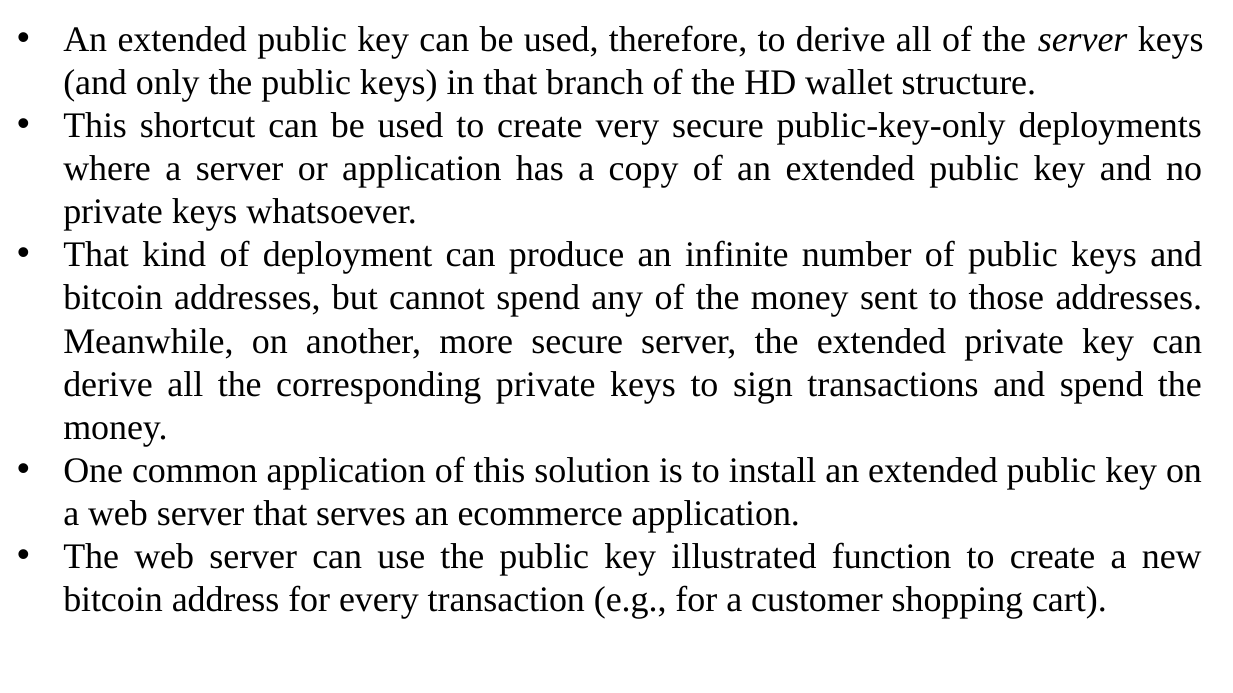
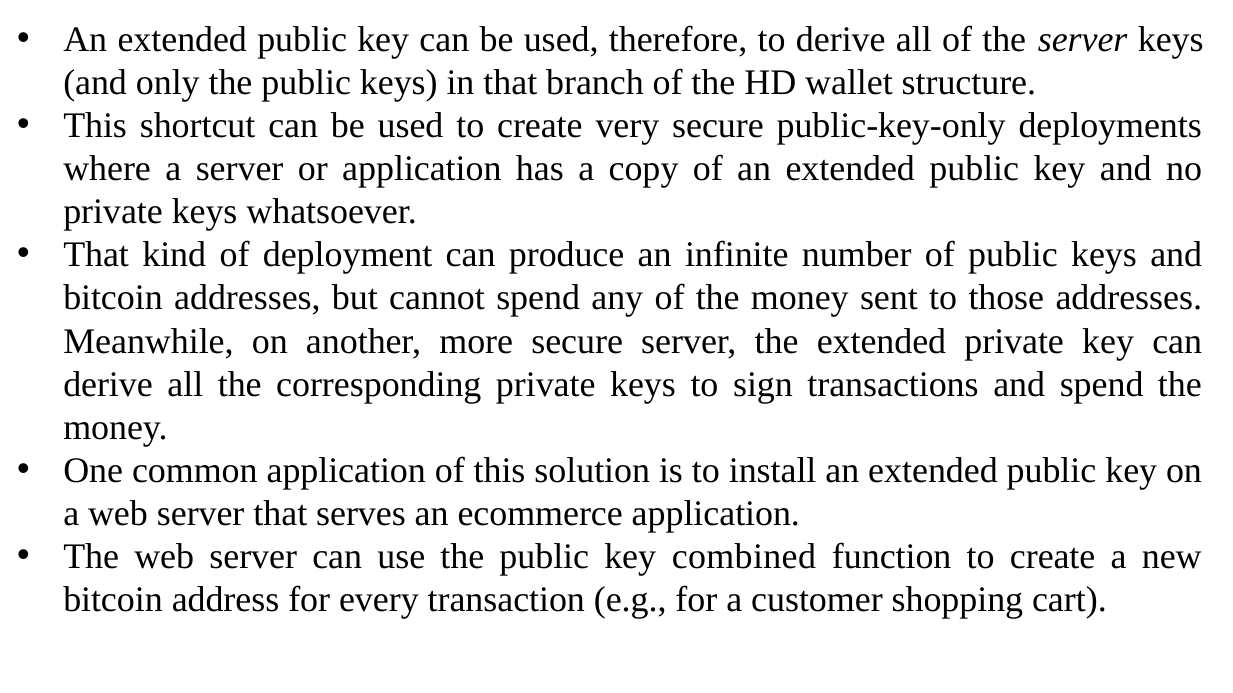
illustrated: illustrated -> combined (744, 557)
